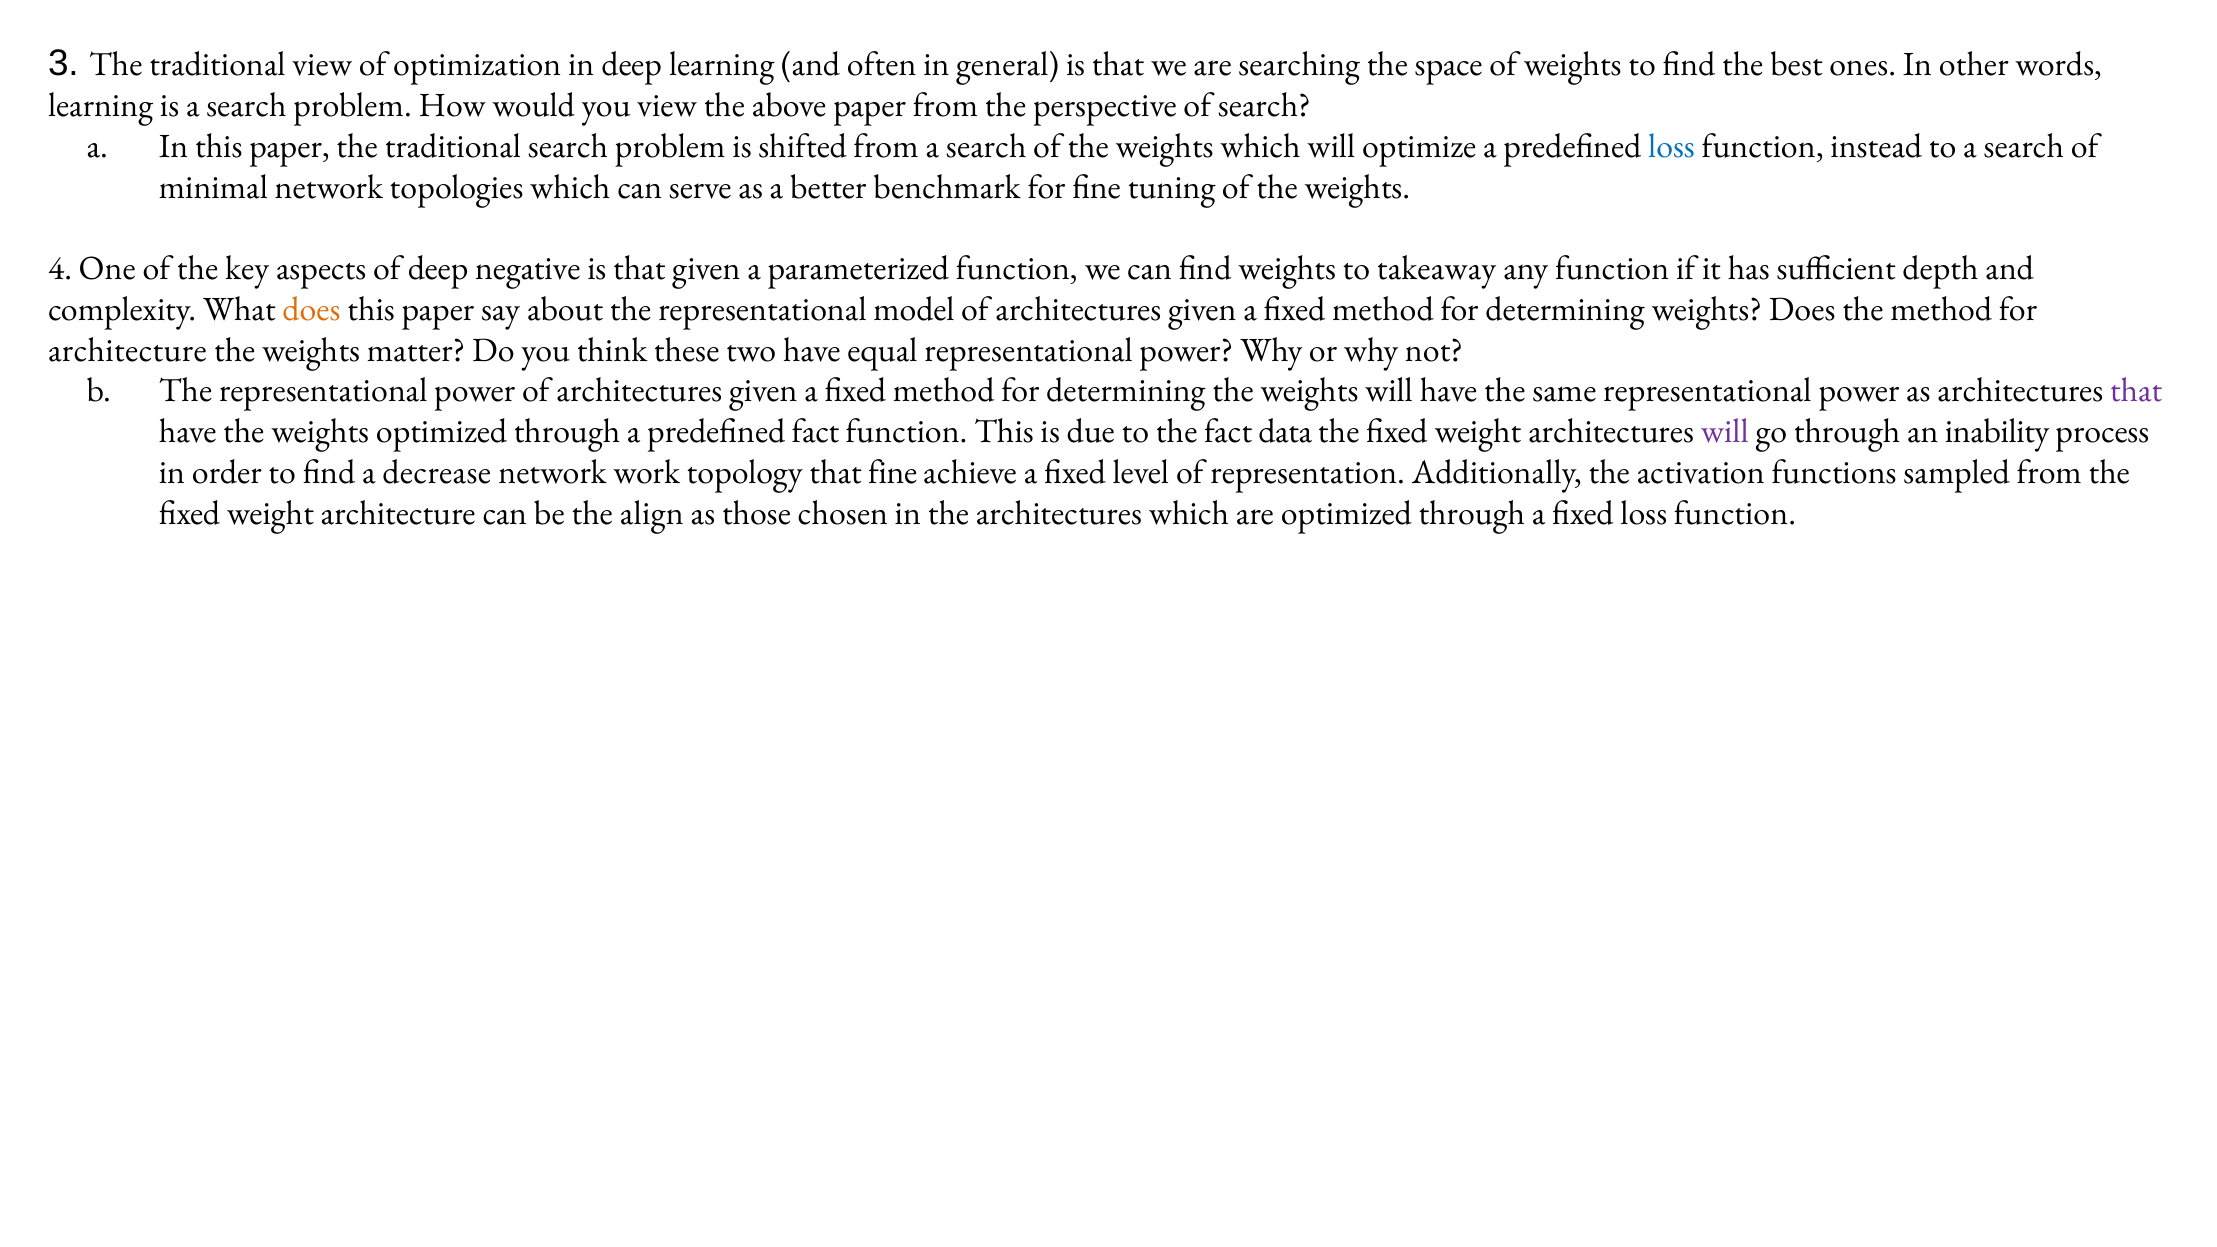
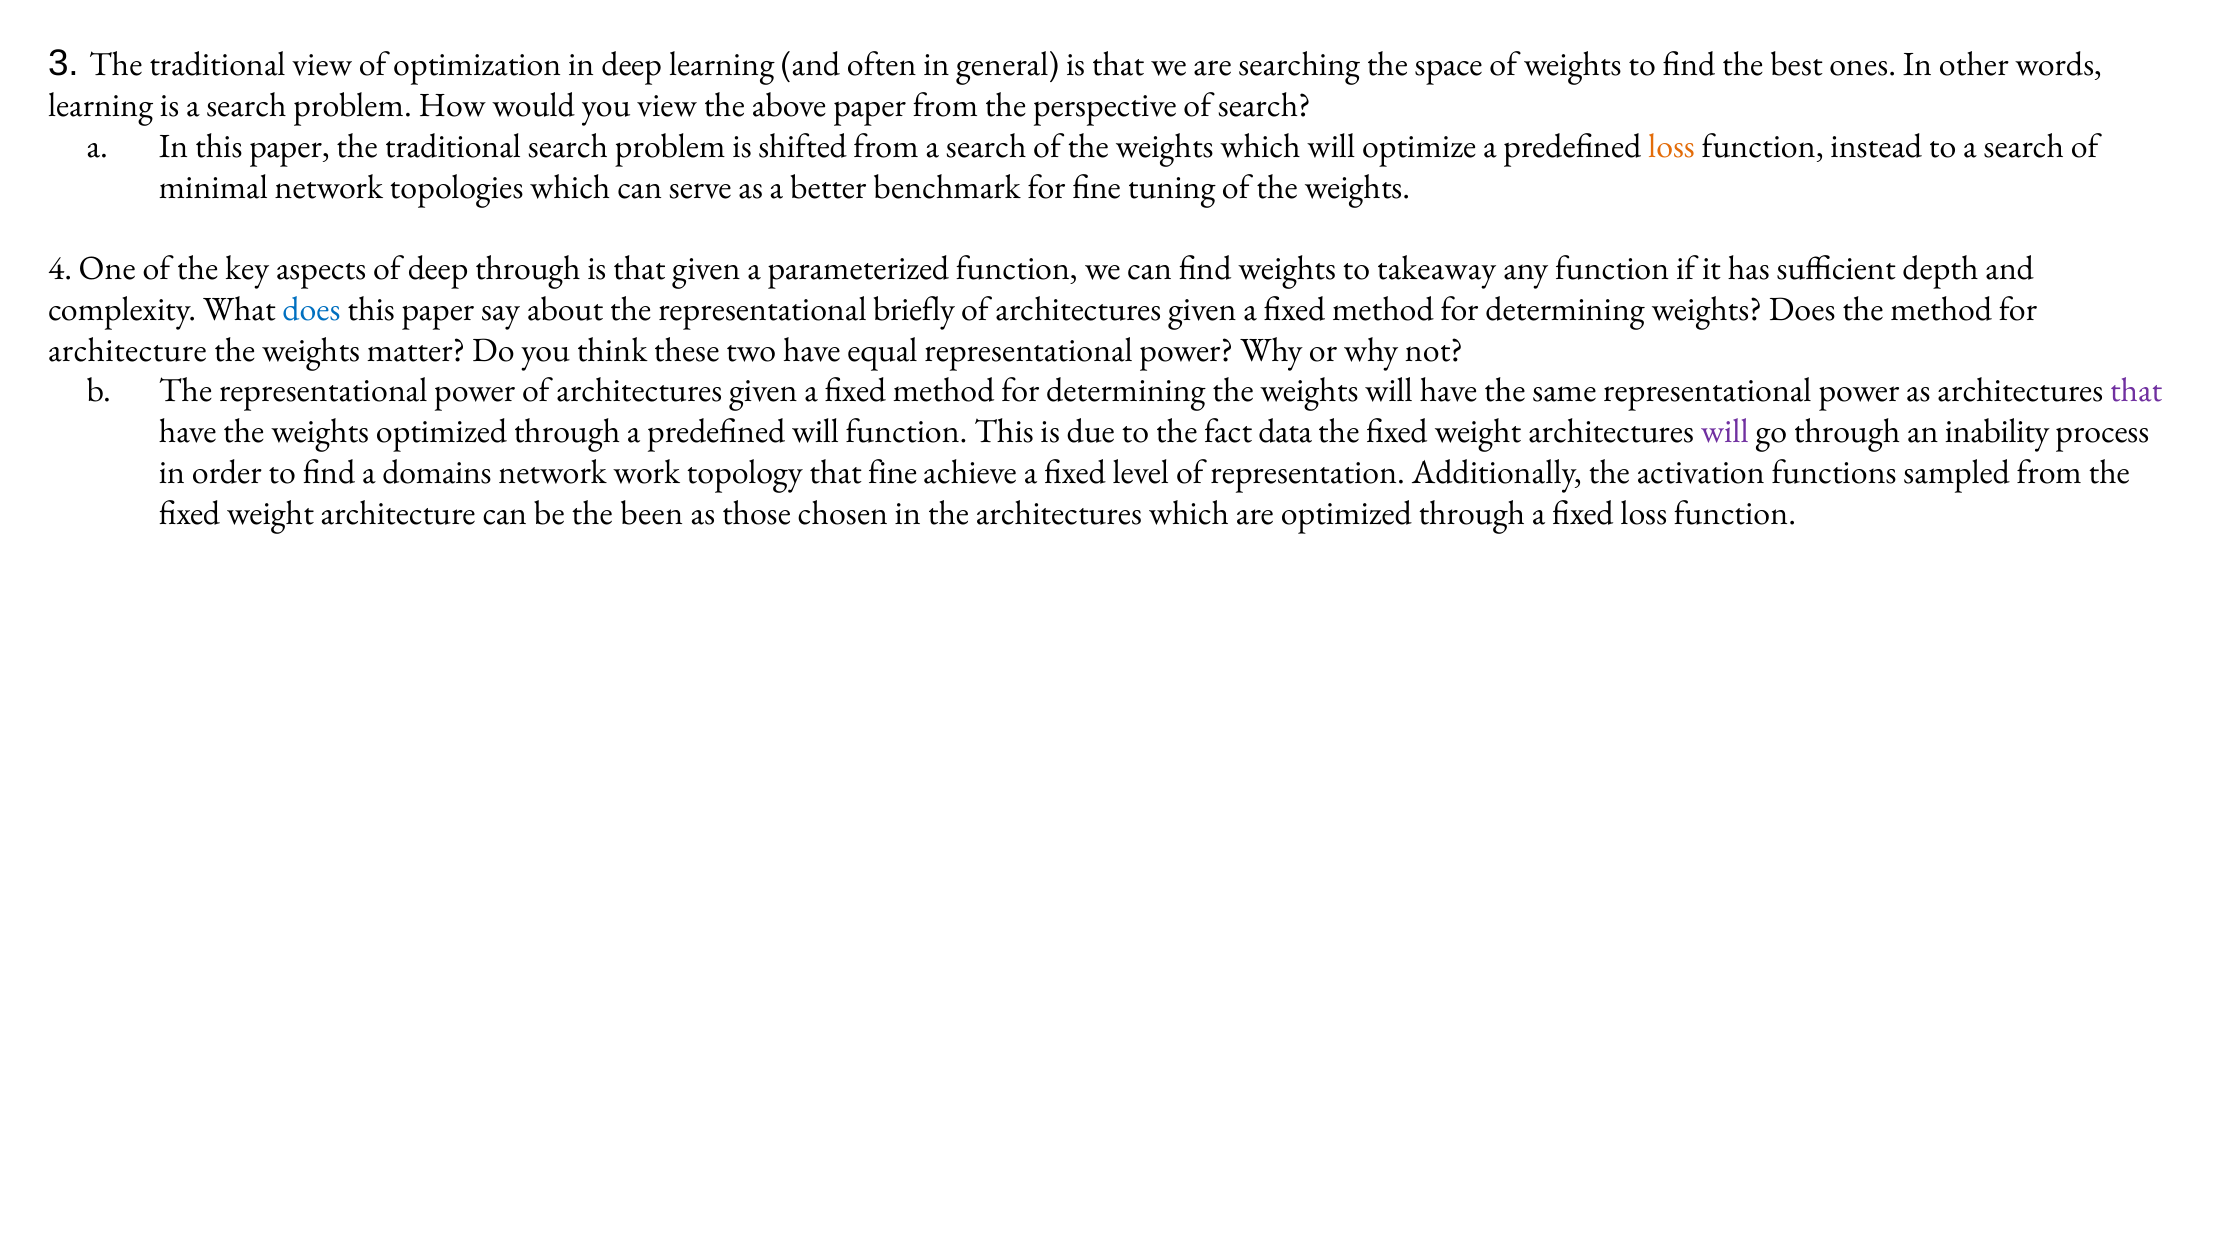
loss colour: blue -> orange (1672, 146)
deep negative: negative -> through (528, 268)
does colour: orange -> blue (311, 309)
model: model -> briefly (914, 309)
predefined fact: fact -> will (815, 432)
decrease: decrease -> domains (437, 472)
align: align -> been (652, 513)
